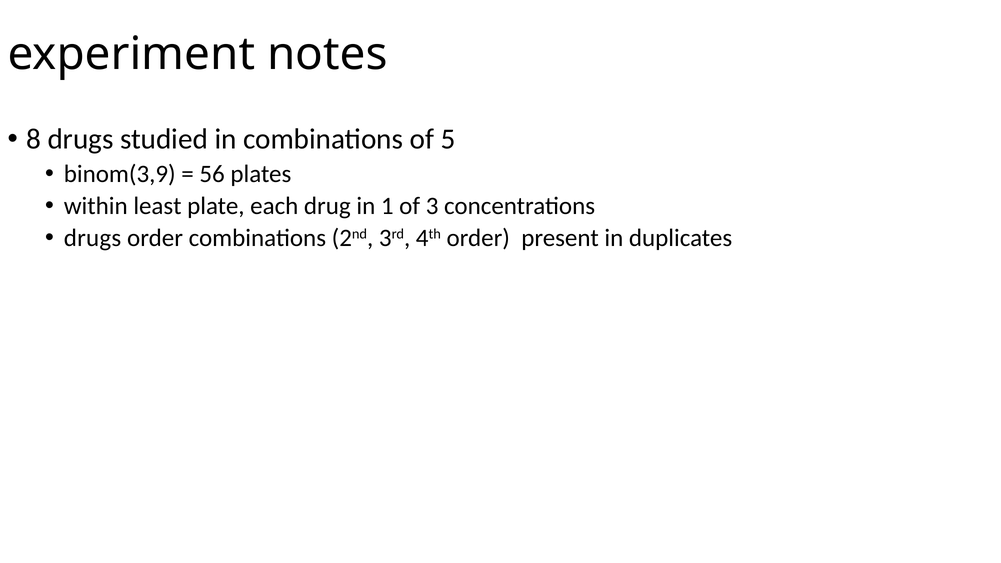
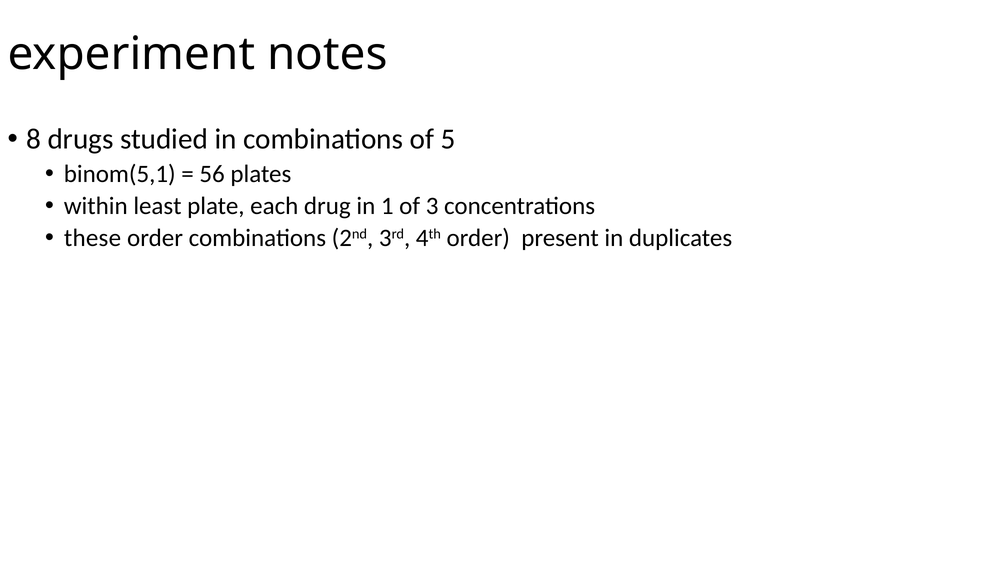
binom(3,9: binom(3,9 -> binom(5,1 (120, 174)
drugs: drugs -> these (93, 238)
